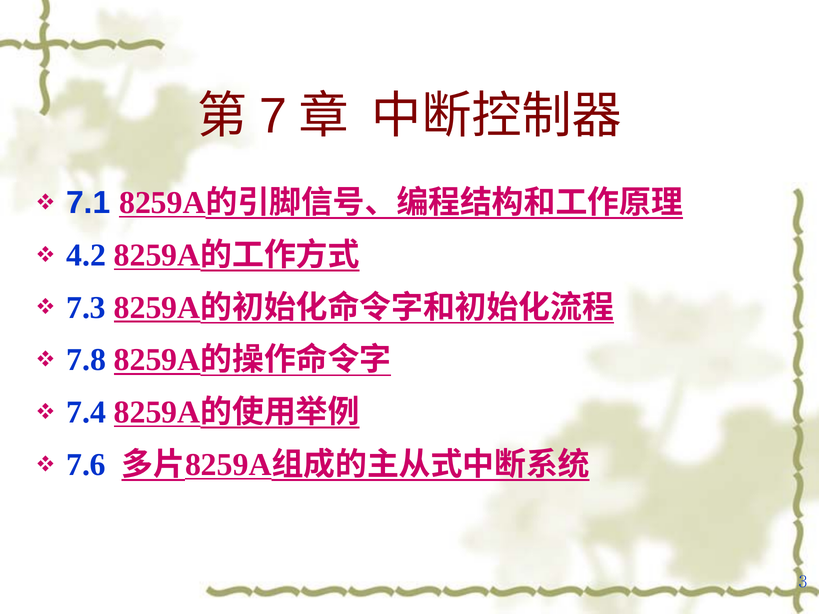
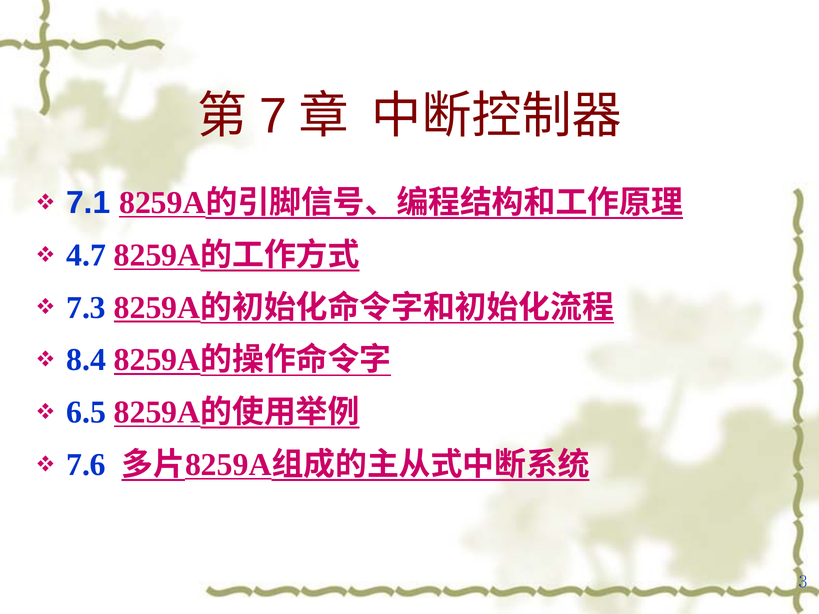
4.2: 4.2 -> 4.7 (86, 255)
7.8: 7.8 -> 8.4 (86, 360)
7.4: 7.4 -> 6.5 (86, 412)
